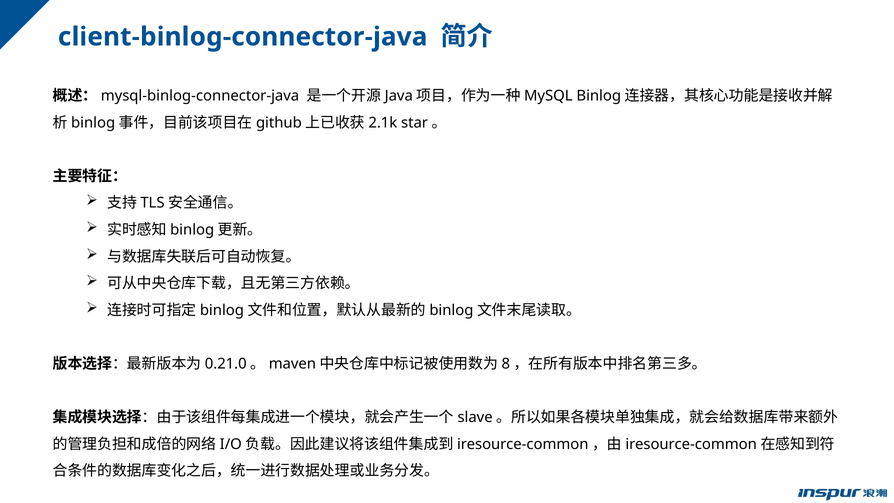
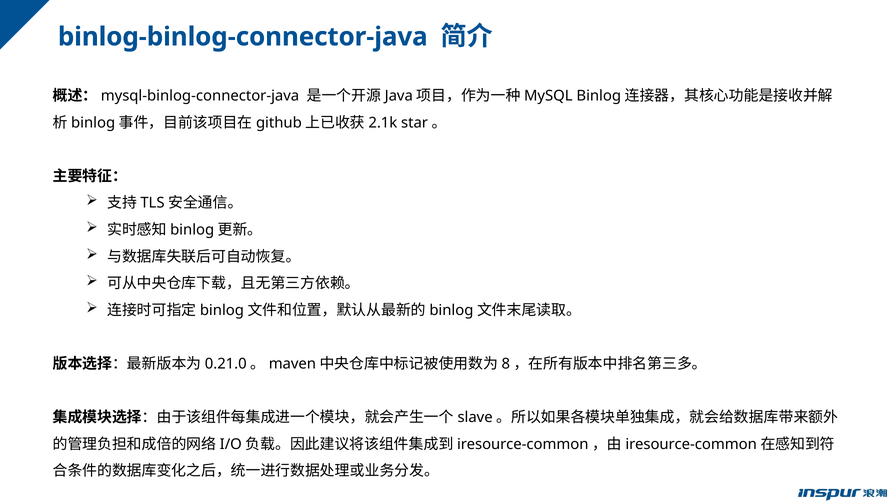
client-binlog-connector-java: client-binlog-connector-java -> binlog-binlog-connector-java (243, 37)
